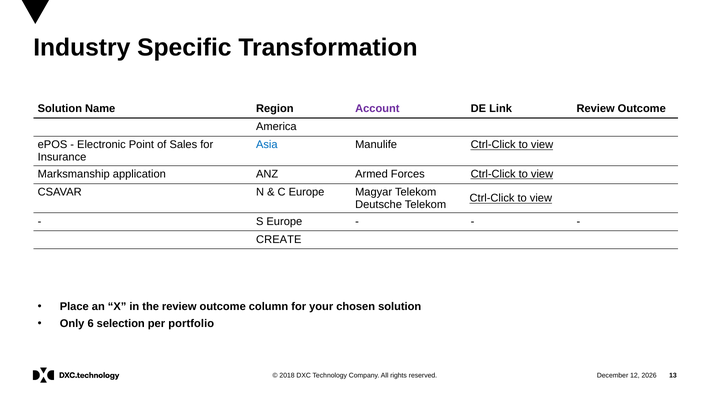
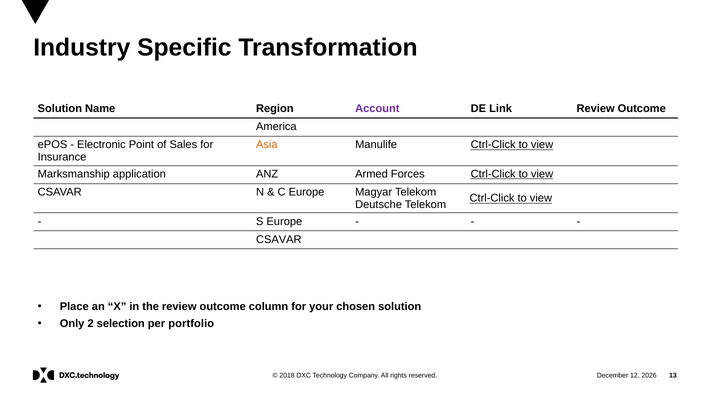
Asia colour: blue -> orange (267, 144)
CREATE: CREATE -> CSAVAR (279, 239)
6: 6 -> 2 (91, 323)
